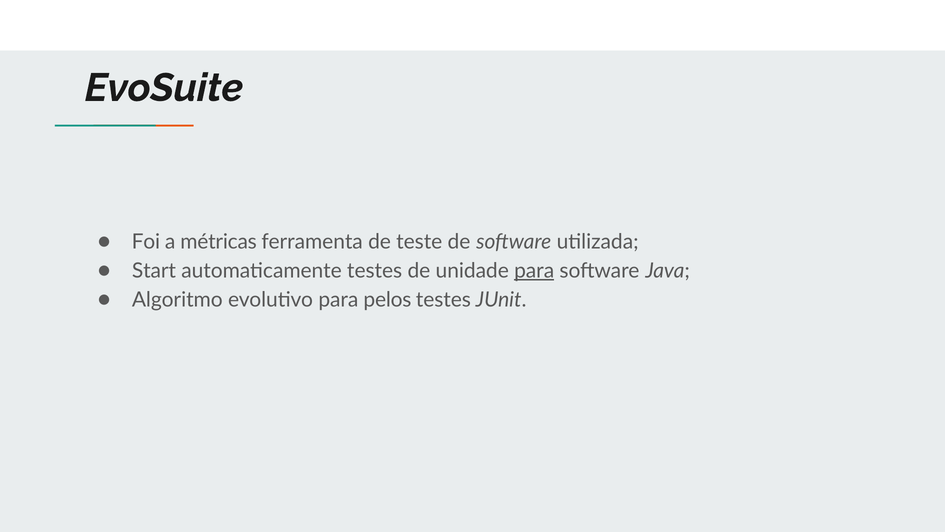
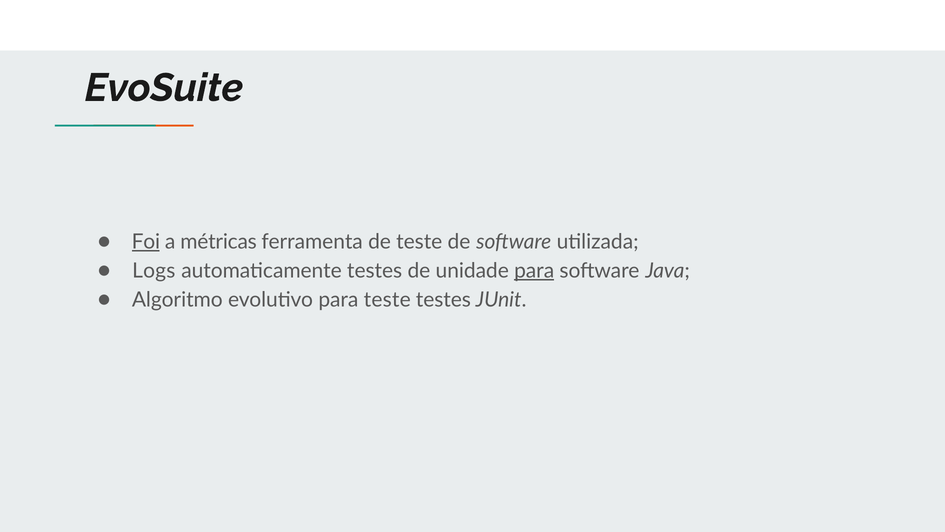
Foi underline: none -> present (146, 242)
Start: Start -> Logs (154, 271)
para pelos: pelos -> teste (387, 299)
